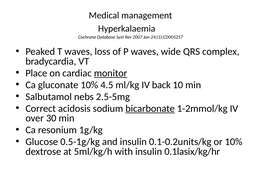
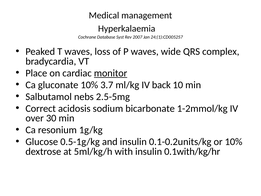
4.5: 4.5 -> 3.7 (107, 85)
bicarbonate underline: present -> none (150, 108)
0.1lasix/kg/hr: 0.1lasix/kg/hr -> 0.1with/kg/hr (192, 151)
